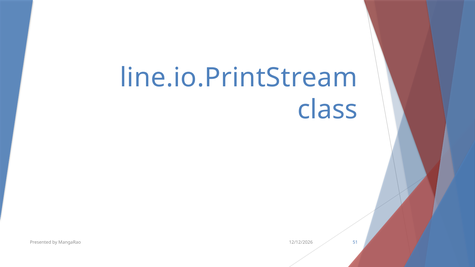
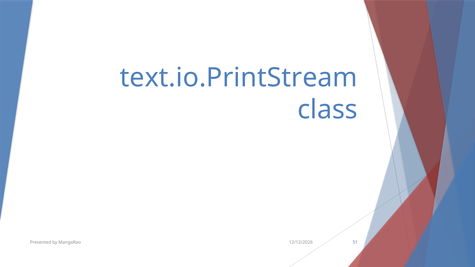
line.io.PrintStream: line.io.PrintStream -> text.io.PrintStream (239, 78)
